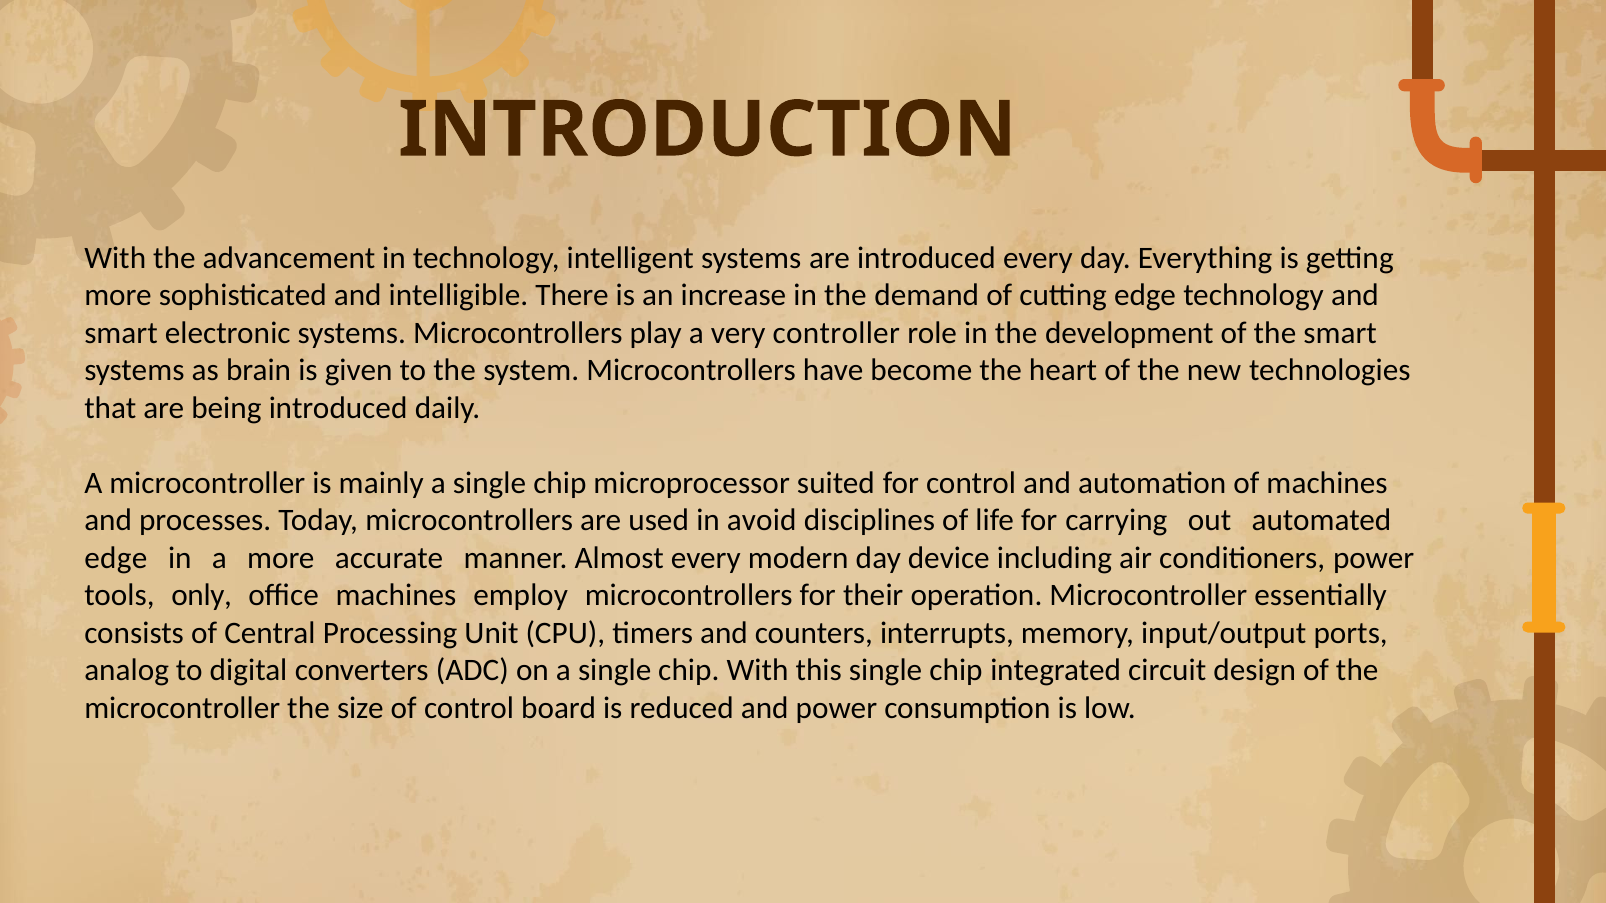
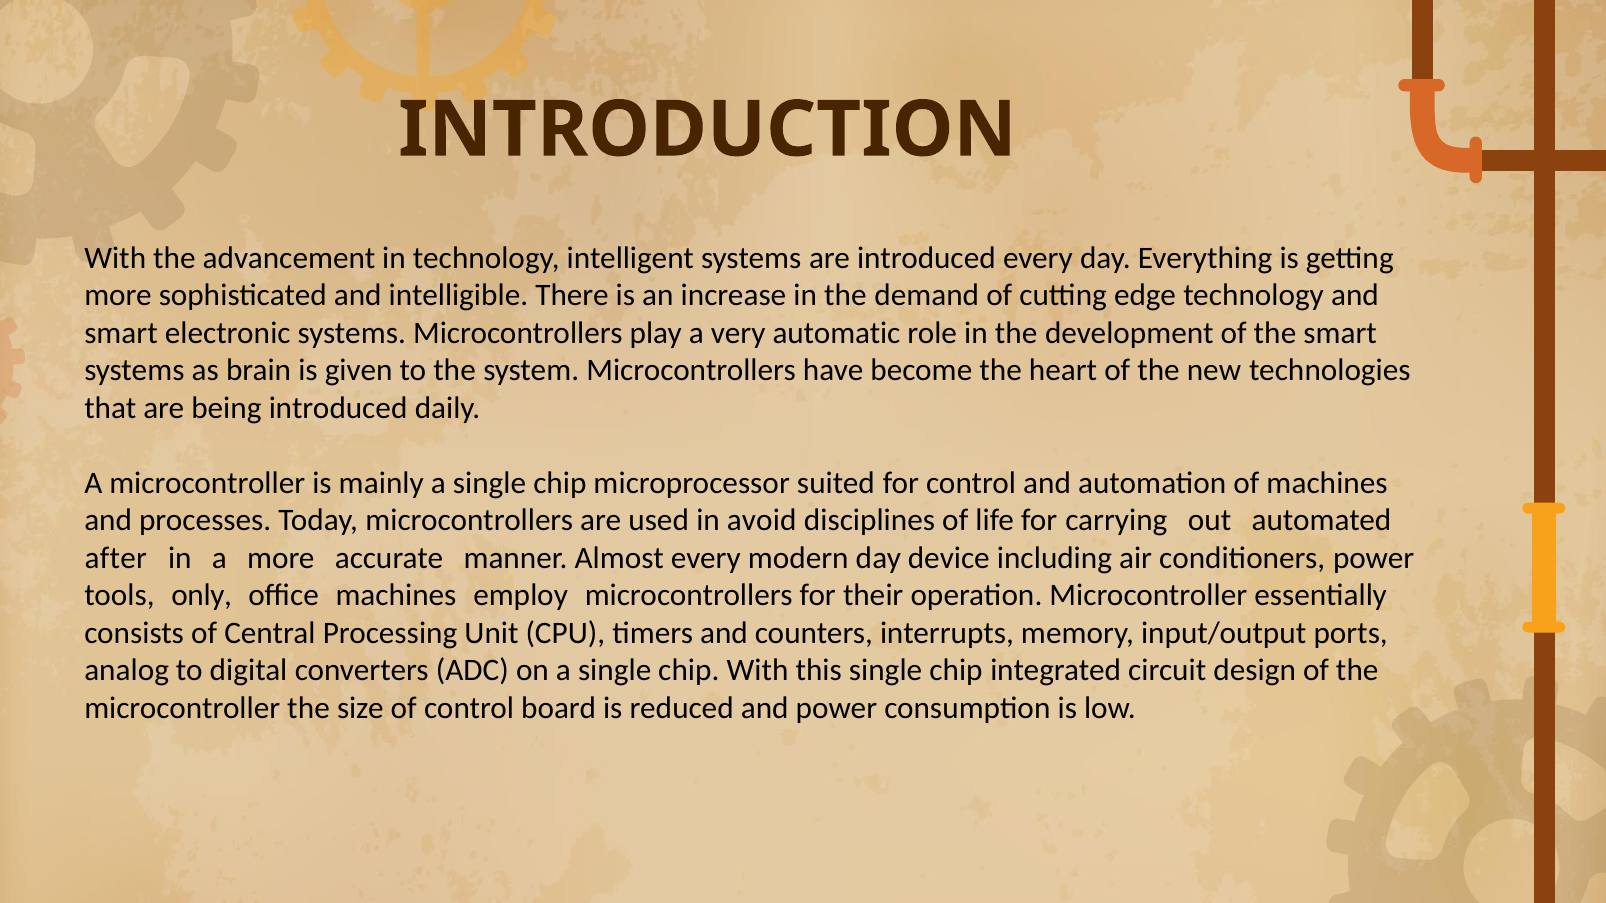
controller: controller -> automatic (837, 333)
edge: edge -> after (116, 558)
